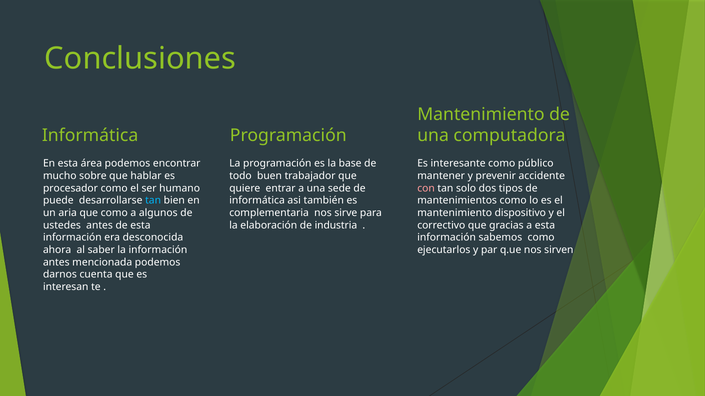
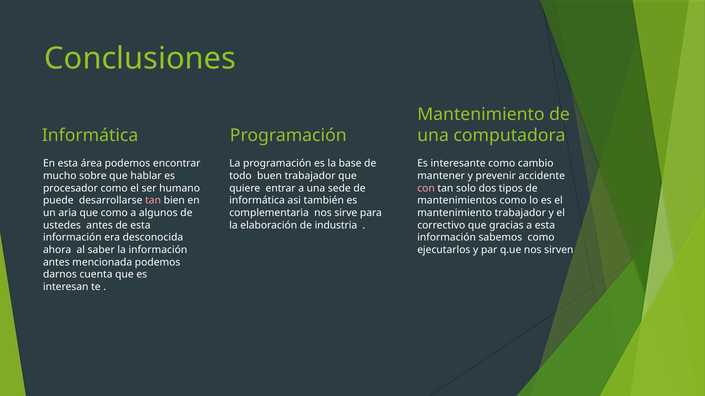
público: público -> cambio (536, 164)
tan colour: light blue -> pink (153, 201)
mantenimiento dispositivo: dispositivo -> trabajador (520, 213)
